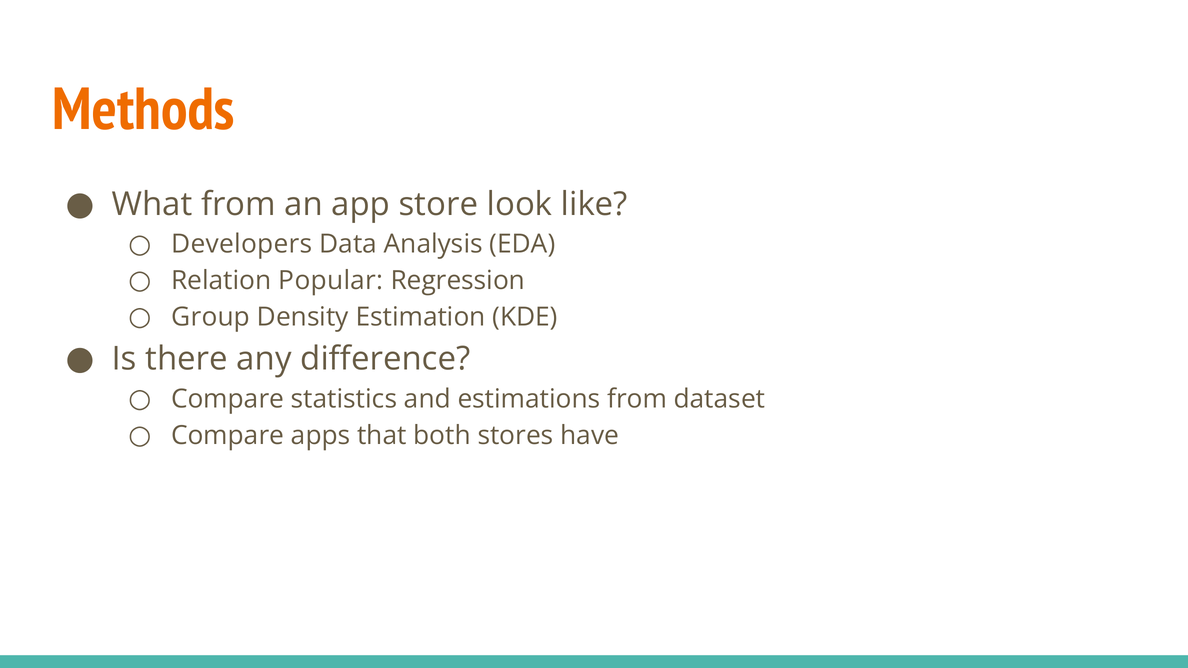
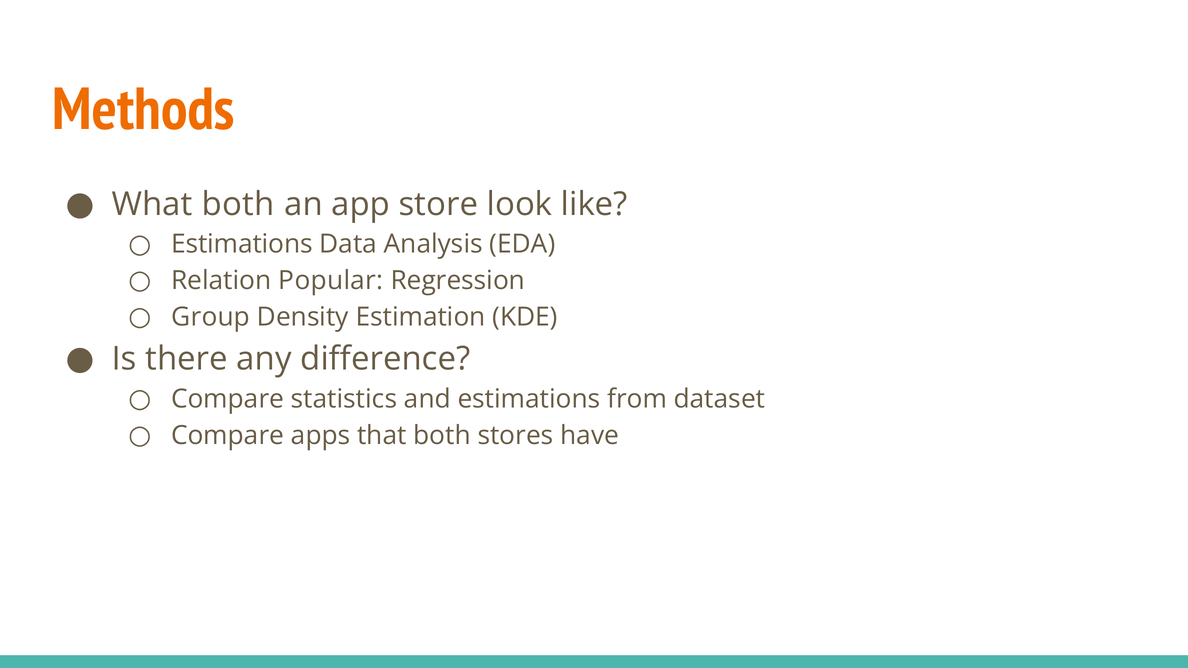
What from: from -> both (238, 204)
Developers: Developers -> Estimations (242, 244)
